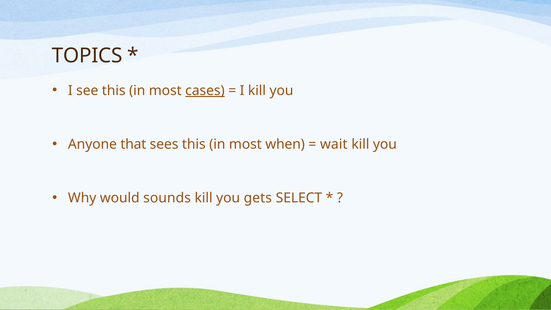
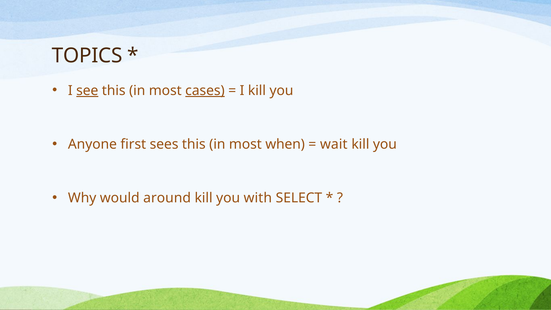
see underline: none -> present (87, 90)
that: that -> first (133, 144)
sounds: sounds -> around (167, 198)
gets: gets -> with (258, 198)
